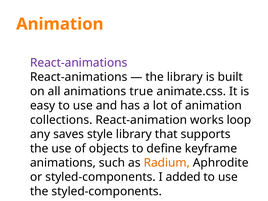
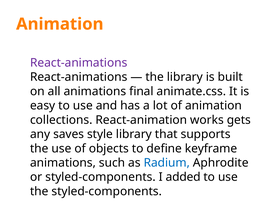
true: true -> final (141, 91)
loop: loop -> gets (239, 120)
Radium colour: orange -> blue (167, 163)
